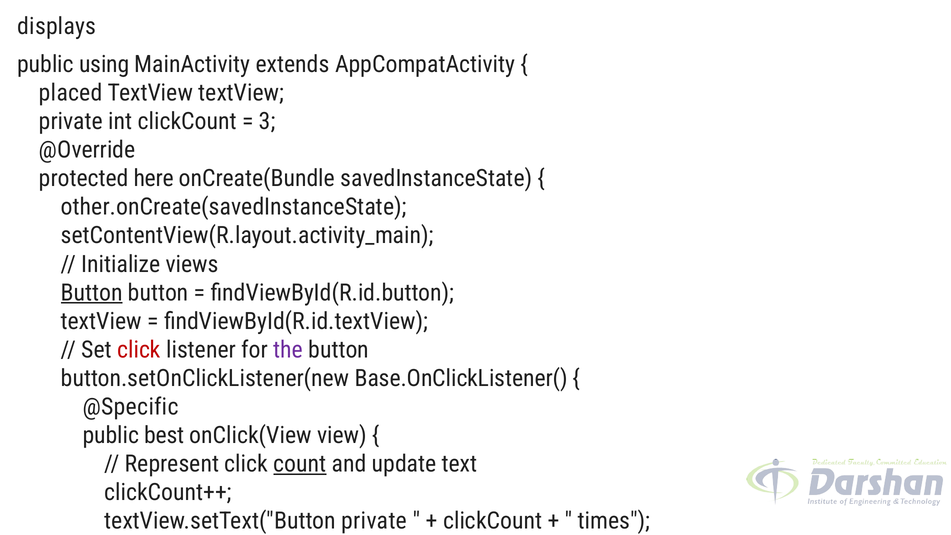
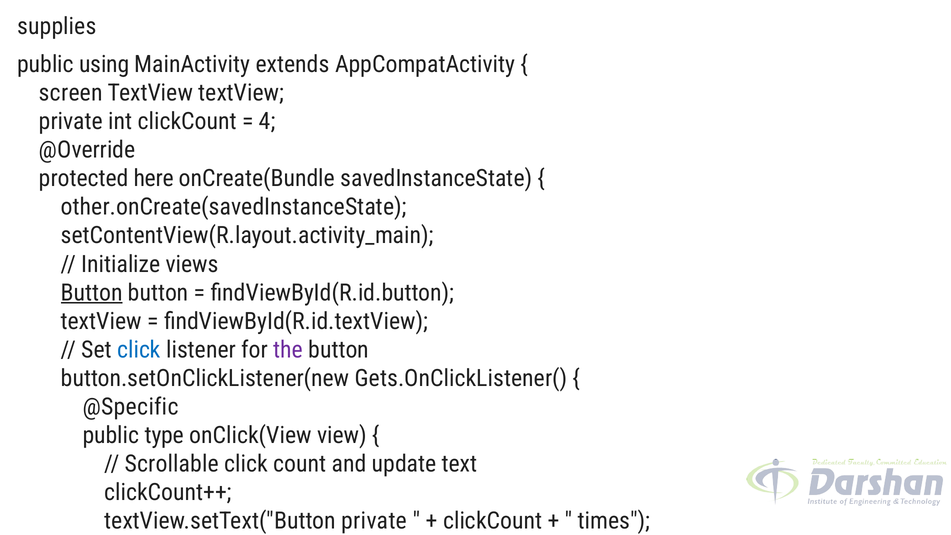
displays: displays -> supplies (57, 26)
placed: placed -> screen (71, 93)
3: 3 -> 4 (267, 121)
click colour: red -> blue (139, 350)
Base.OnClickListener(: Base.OnClickListener( -> Gets.OnClickListener( (461, 378)
best: best -> type (164, 435)
Represent: Represent -> Scrollable (172, 464)
count underline: present -> none (300, 464)
